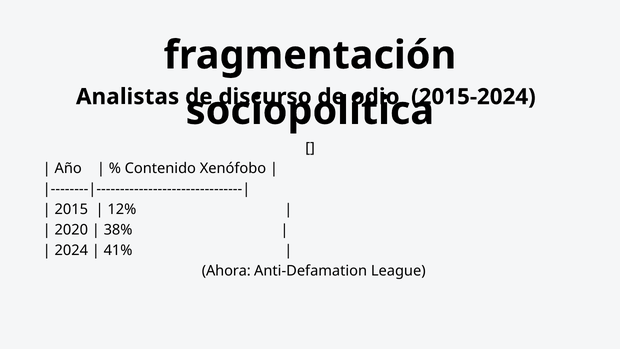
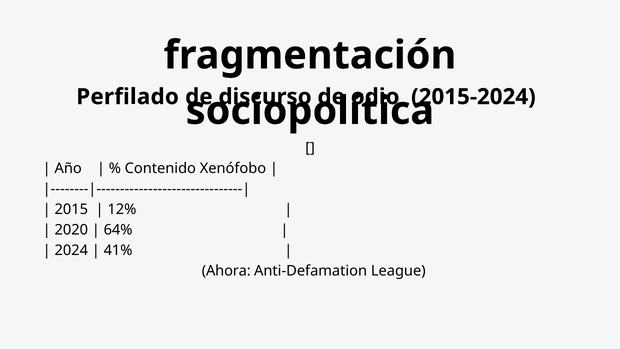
Analistas: Analistas -> Perfilado (128, 97)
38%: 38% -> 64% (118, 230)
